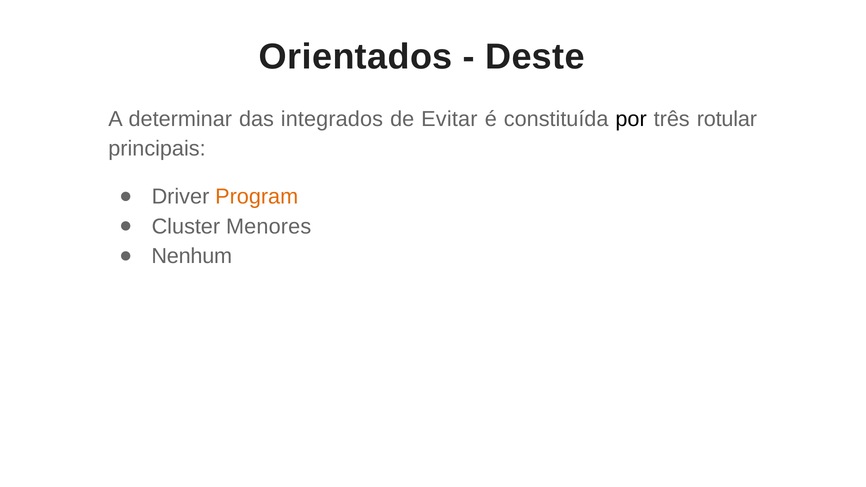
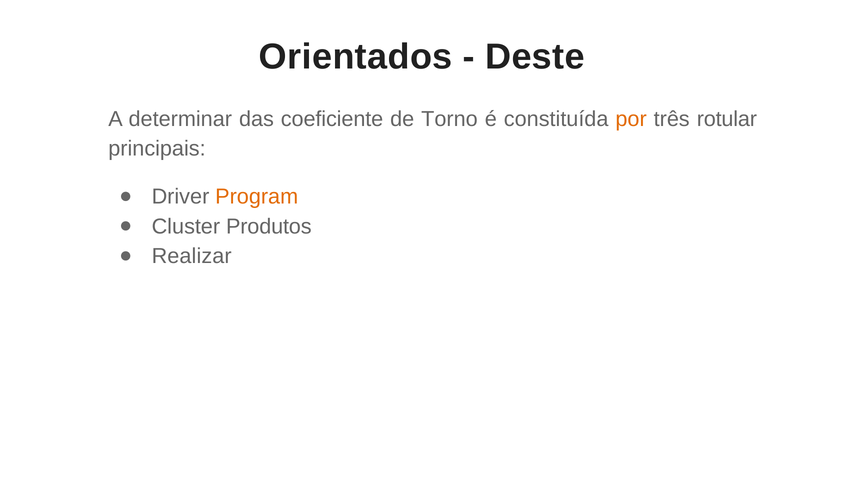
integrados: integrados -> coeficiente (332, 119)
Evitar: Evitar -> Torno (449, 119)
por colour: black -> orange (631, 119)
Menores: Menores -> Produtos (269, 227)
Nenhum: Nenhum -> Realizar (192, 256)
